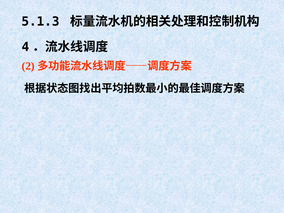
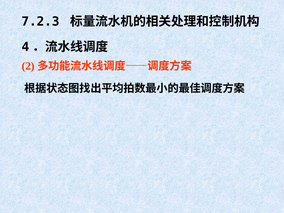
5.1.3: 5.1.3 -> 7.2.3 (40, 21)
